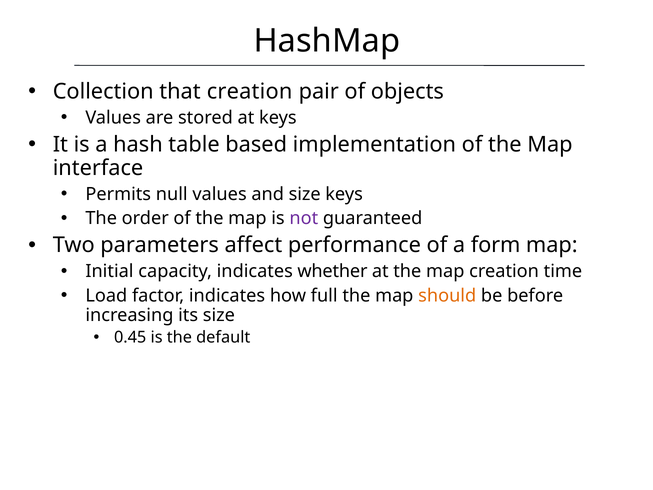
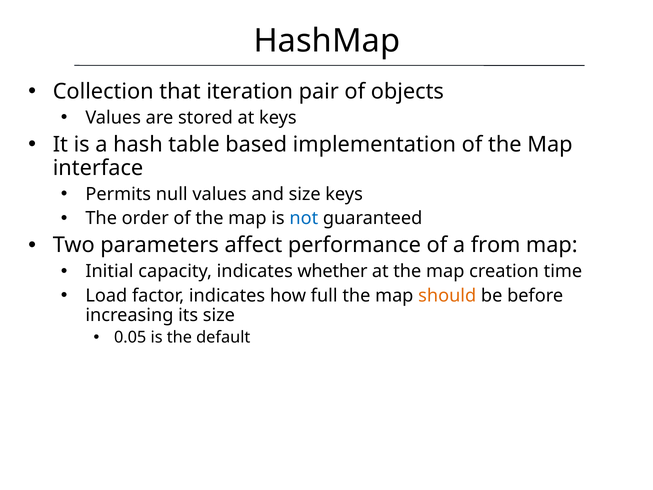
that creation: creation -> iteration (250, 91)
not colour: purple -> blue (304, 218)
form: form -> from (496, 245)
0.45: 0.45 -> 0.05 (130, 337)
